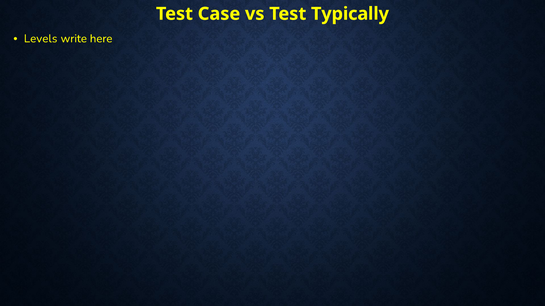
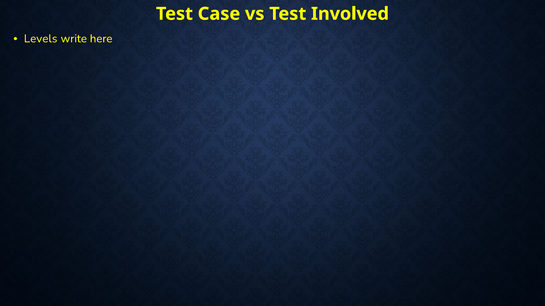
Typically: Typically -> Involved (350, 14)
